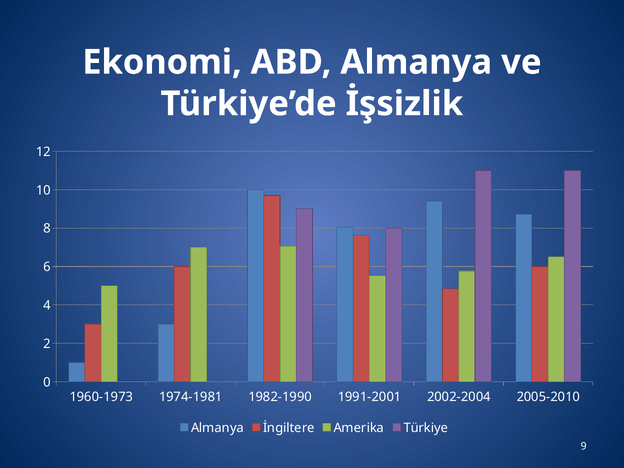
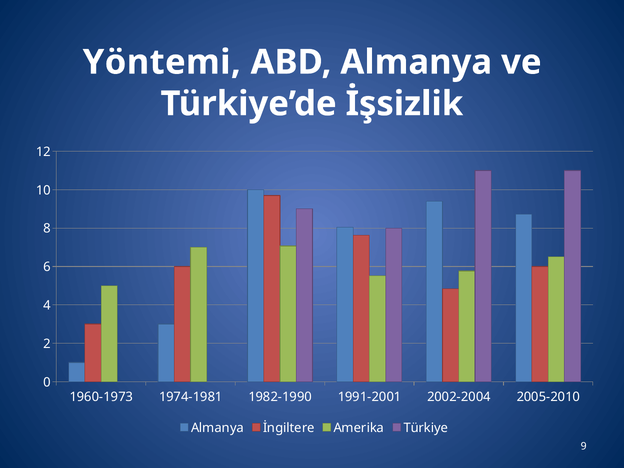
Ekonomi: Ekonomi -> Yöntemi (162, 62)
